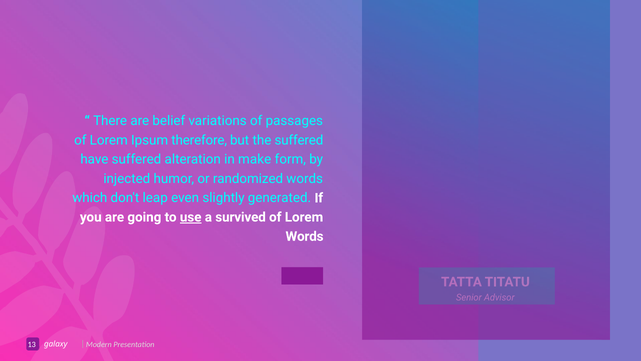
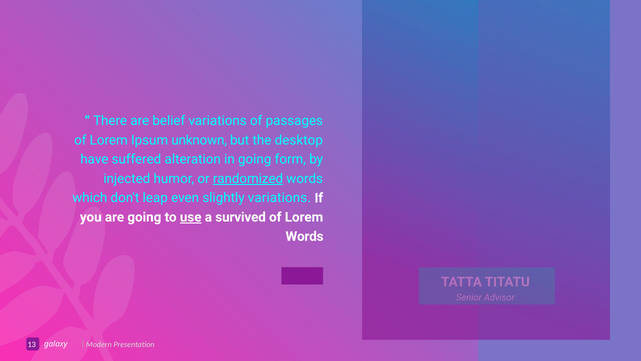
therefore: therefore -> unknown (199, 140)
the suffered: suffered -> desktop (299, 140)
in make: make -> going (255, 159)
randomized underline: none -> present (248, 178)
slightly generated: generated -> variations (279, 198)
